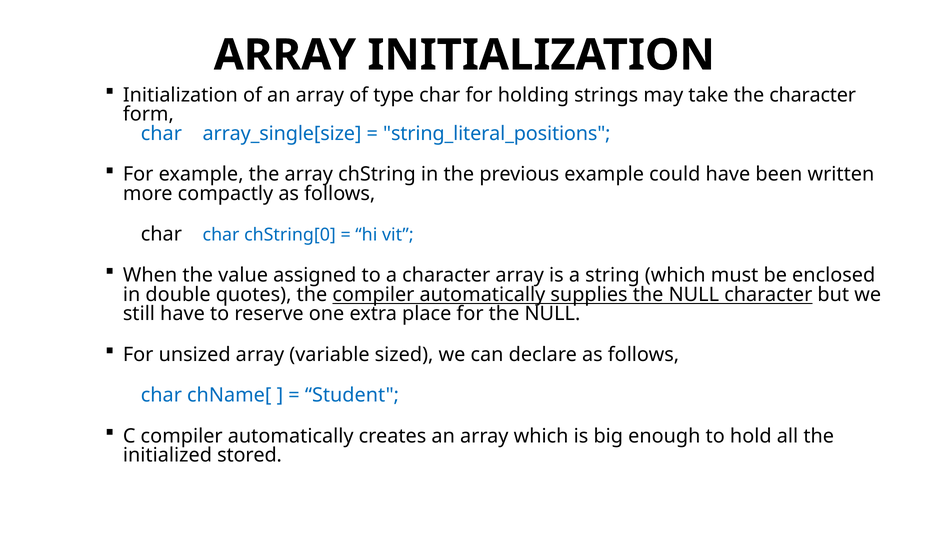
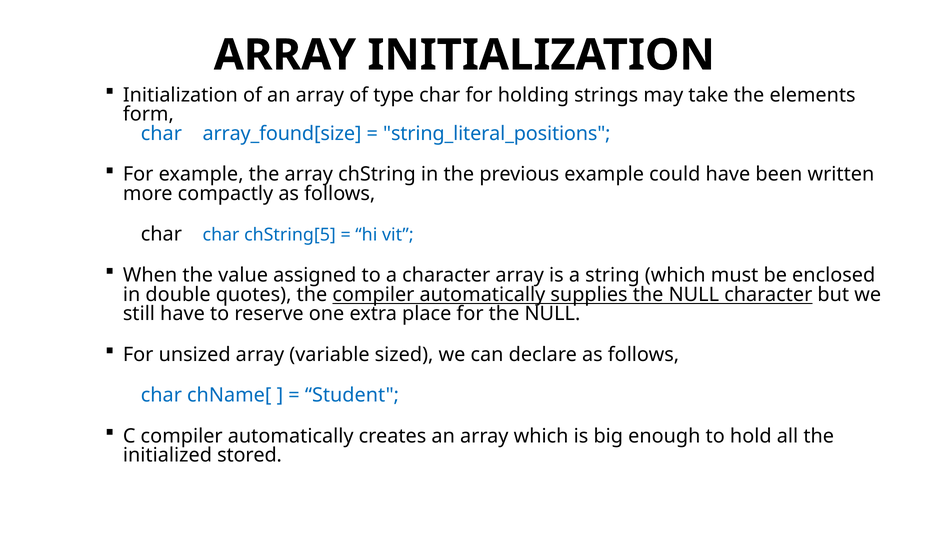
the character: character -> elements (813, 95)
array_single[size: array_single[size -> array_found[size (282, 133)
chString[0: chString[0 -> chString[5 (290, 235)
